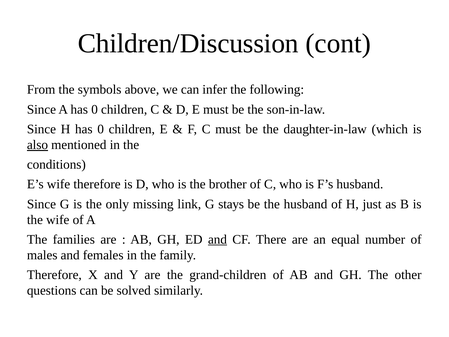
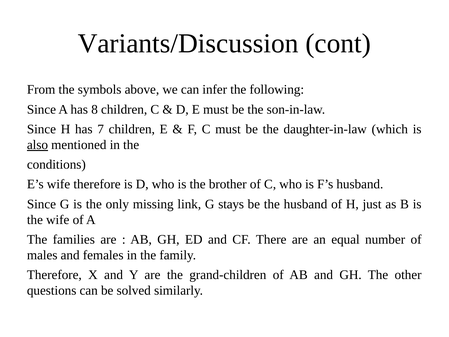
Children/Discussion: Children/Discussion -> Variants/Discussion (188, 43)
A has 0: 0 -> 8 (95, 109)
H has 0: 0 -> 7 (101, 129)
and underline: present -> none (217, 239)
